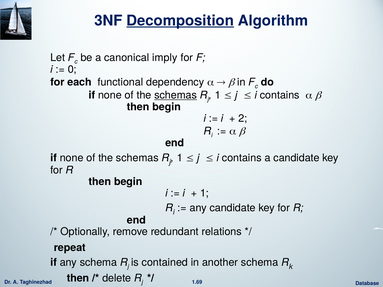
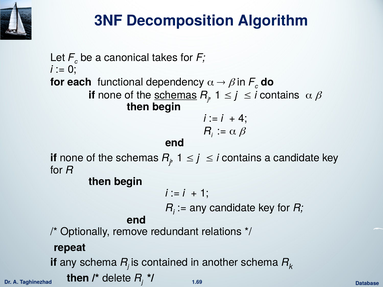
Decomposition underline: present -> none (180, 21)
imply: imply -> takes (165, 58)
2: 2 -> 4 (243, 119)
